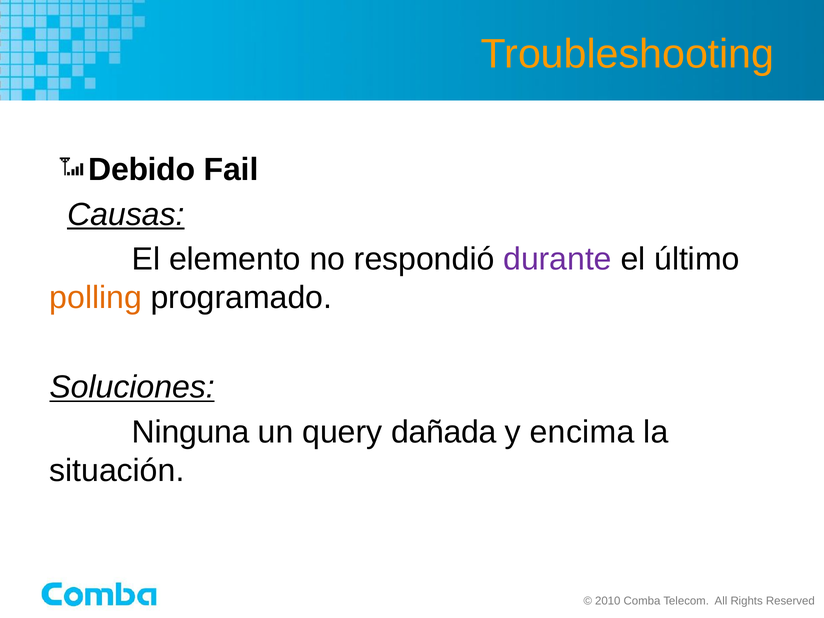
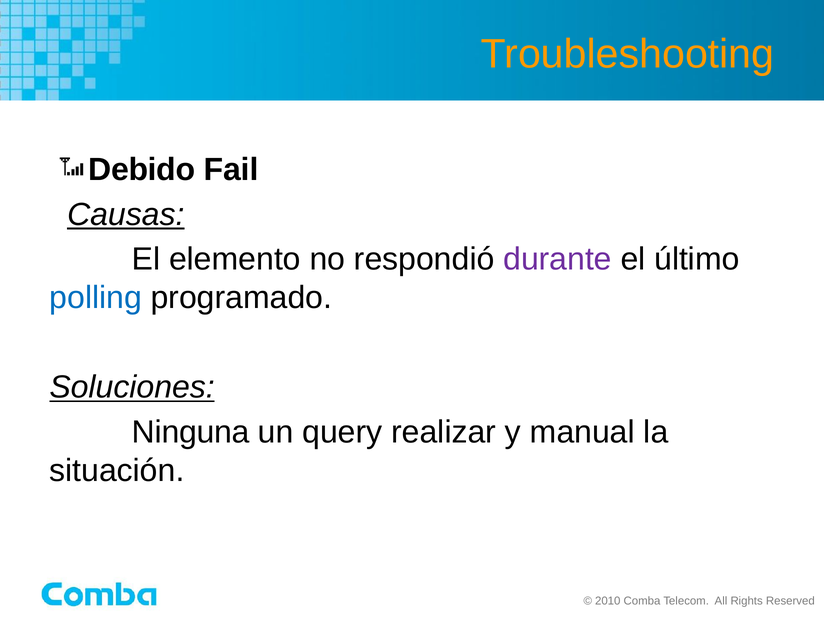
polling colour: orange -> blue (96, 298)
dañada: dañada -> realizar (444, 432)
encima: encima -> manual (582, 432)
